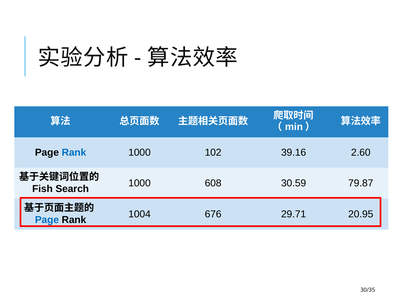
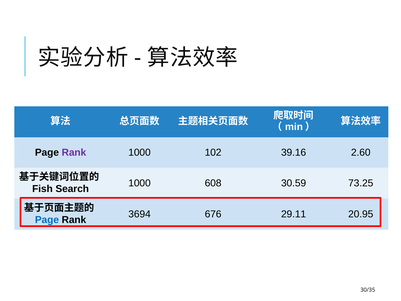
Rank colour: blue -> purple (74, 152)
79.87: 79.87 -> 73.25 (361, 183)
1004: 1004 -> 3694 (140, 214)
29.71: 29.71 -> 29.11 (294, 214)
